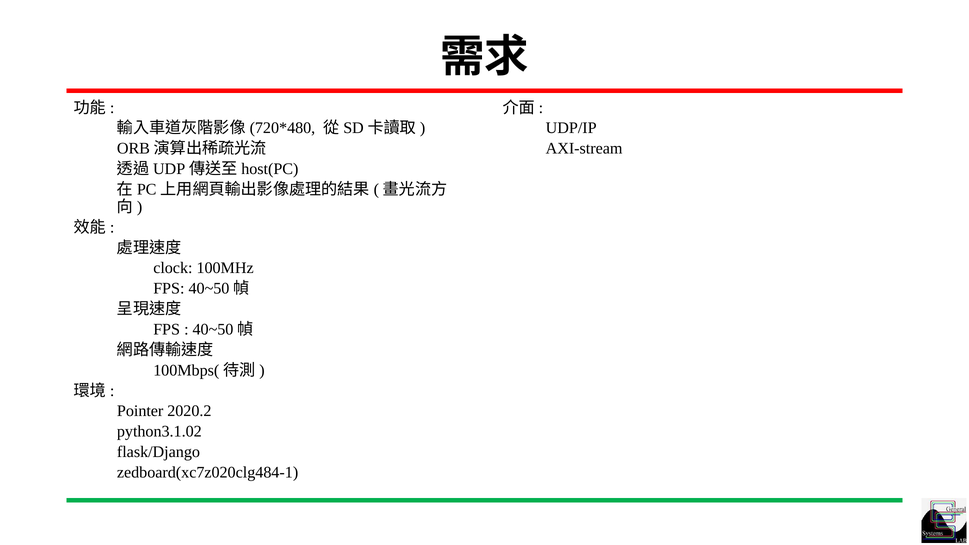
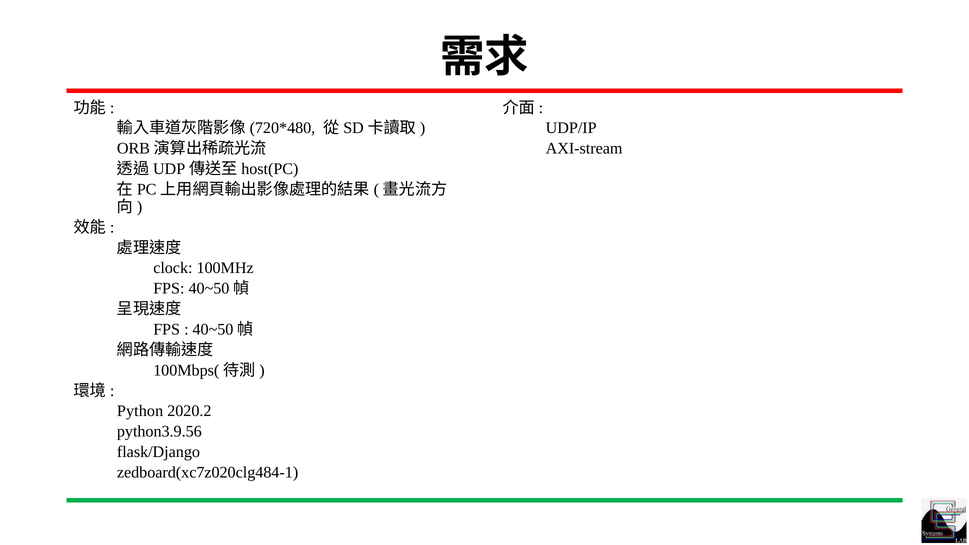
Pointer: Pointer -> Python (140, 411)
python3.1.02: python3.1.02 -> python3.9.56 (159, 432)
